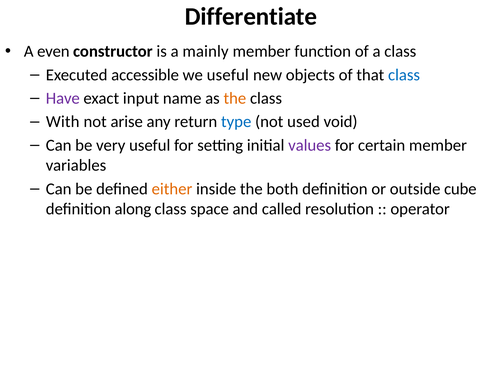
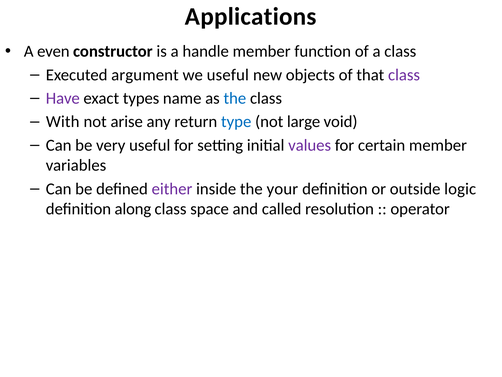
Differentiate: Differentiate -> Applications (251, 16)
mainly: mainly -> handle (206, 51)
accessible: accessible -> argument (145, 75)
class colour: blue -> purple (404, 75)
input: input -> types (141, 98)
the colour: orange -> blue (235, 98)
used: used -> large (304, 122)
either colour: orange -> purple (172, 189)
both: both -> your (282, 189)
cube: cube -> logic (460, 189)
